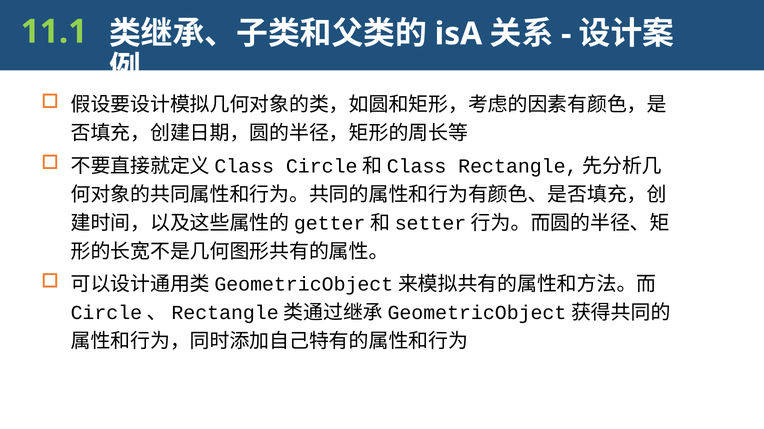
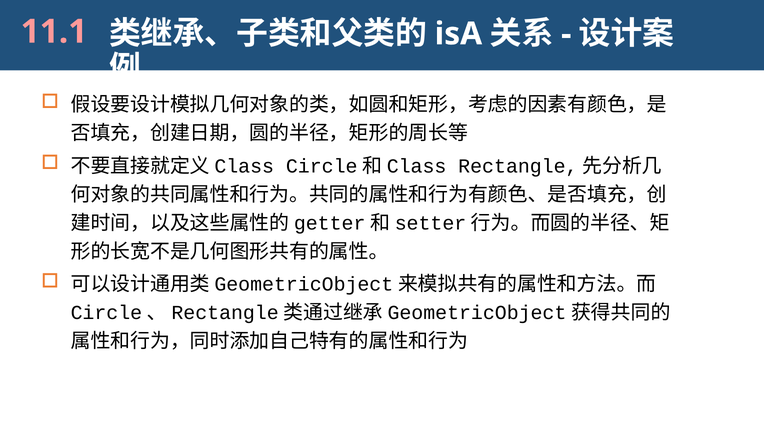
11.1 colour: light green -> pink (54, 32)
